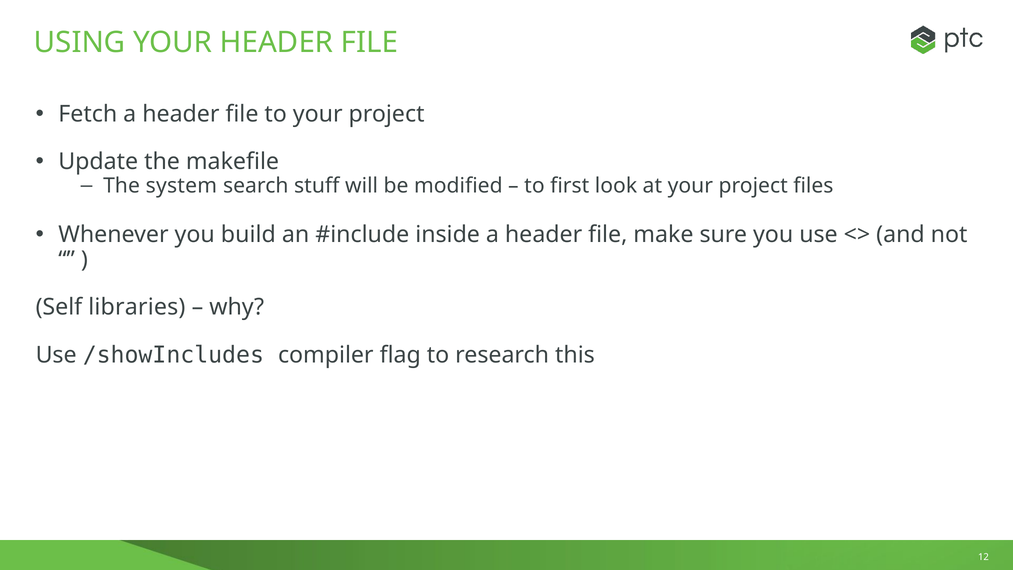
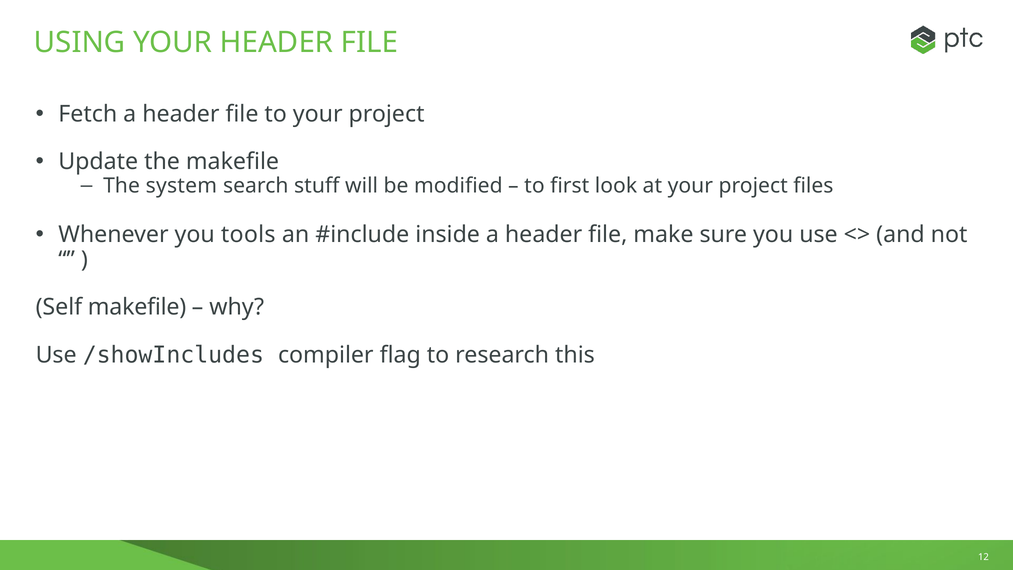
build: build -> tools (248, 235)
Self libraries: libraries -> makefile (137, 307)
